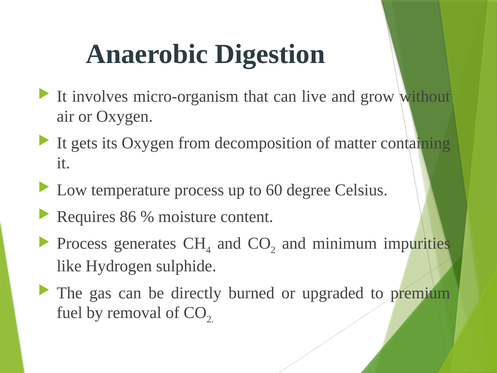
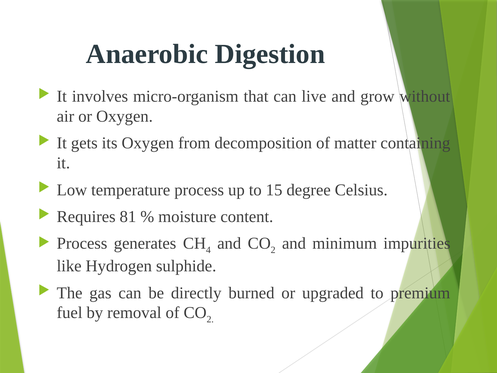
60: 60 -> 15 (274, 190)
86: 86 -> 81 (128, 217)
